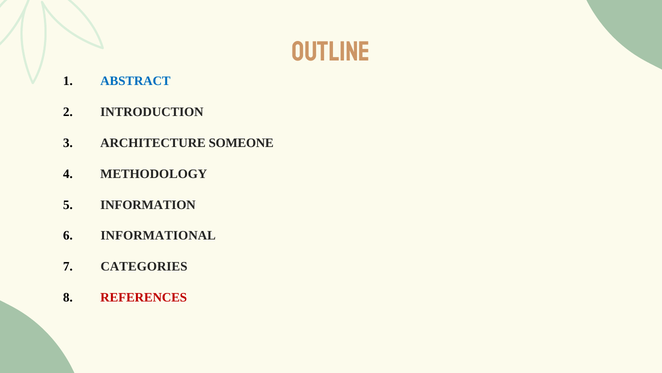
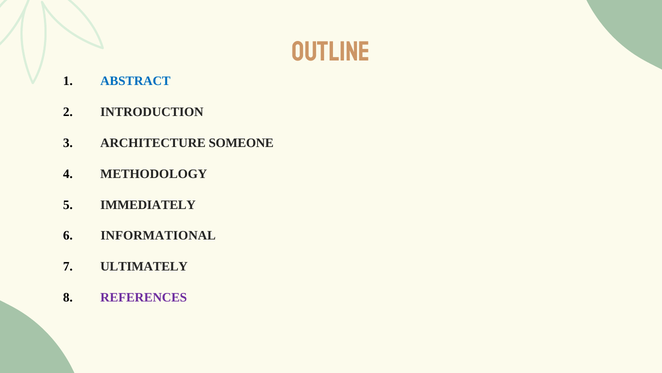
INFORMATION: INFORMATION -> IMMEDIATELY (148, 204)
CATEGORIES: CATEGORIES -> ULTIMATELY (144, 266)
REFERENCES colour: red -> purple (144, 297)
